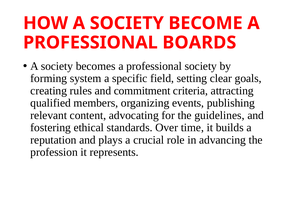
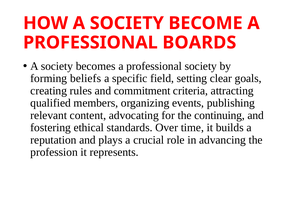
system: system -> beliefs (86, 78)
guidelines: guidelines -> continuing (220, 115)
